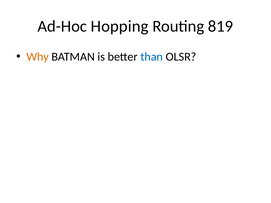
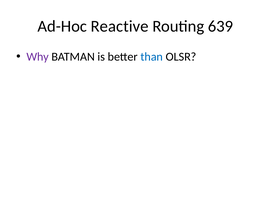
Hopping: Hopping -> Reactive (120, 26)
819: 819 -> 639 (221, 26)
Why colour: orange -> purple (38, 57)
